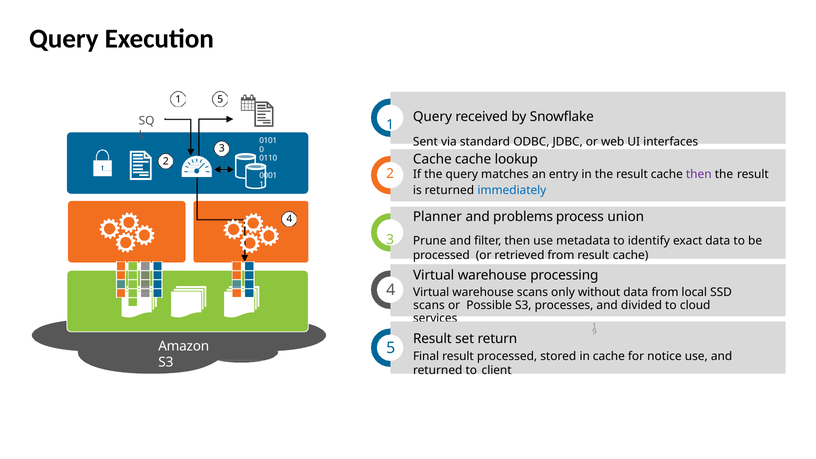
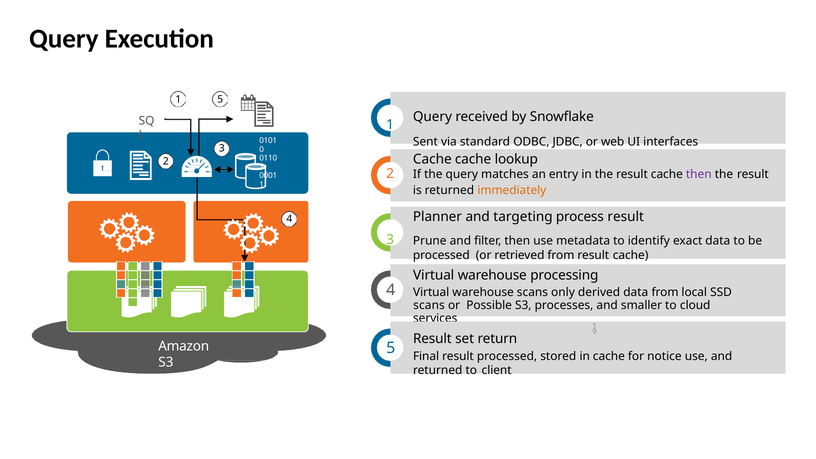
immediately colour: blue -> orange (512, 190)
problems: problems -> targeting (523, 217)
process union: union -> result (626, 217)
without: without -> derived (599, 292)
divided: divided -> smaller (642, 305)
